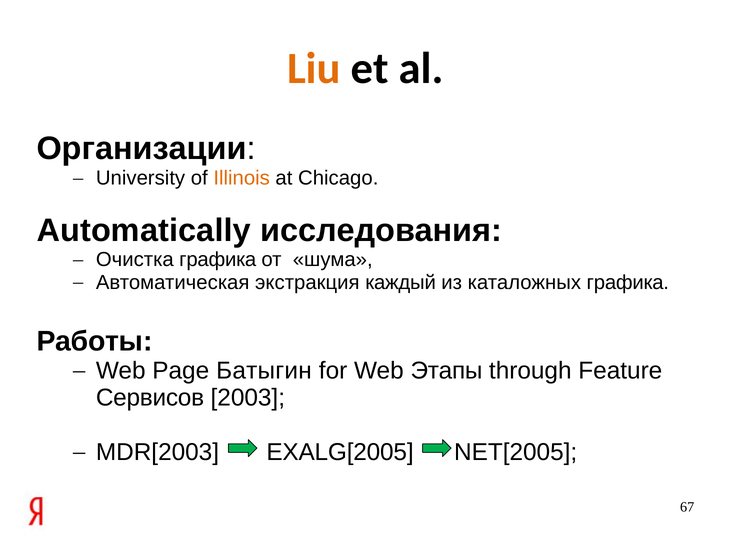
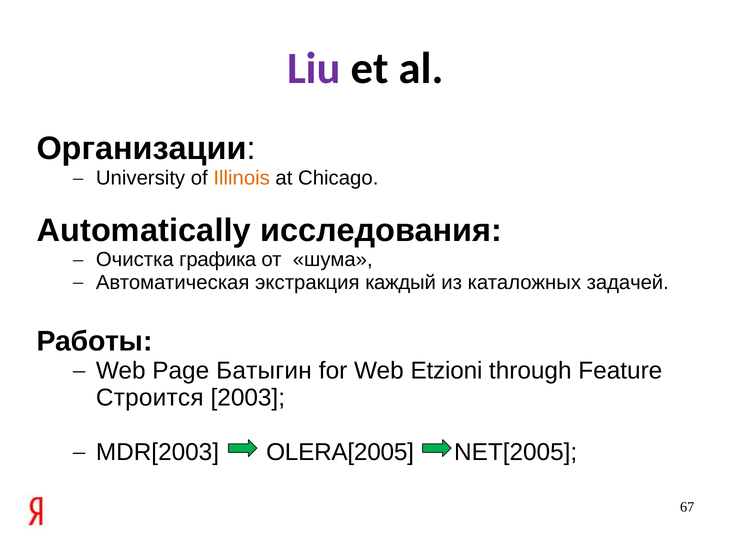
Liu colour: orange -> purple (314, 68)
каталожных графика: графика -> задачей (628, 283)
Этапы: Этапы -> Etzioni (446, 371)
Сервисов: Сервисов -> Строится (150, 398)
EXALG[2005: EXALG[2005 -> OLERA[2005 (340, 452)
